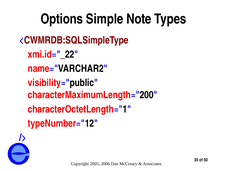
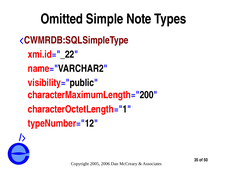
Options: Options -> Omitted (62, 19)
